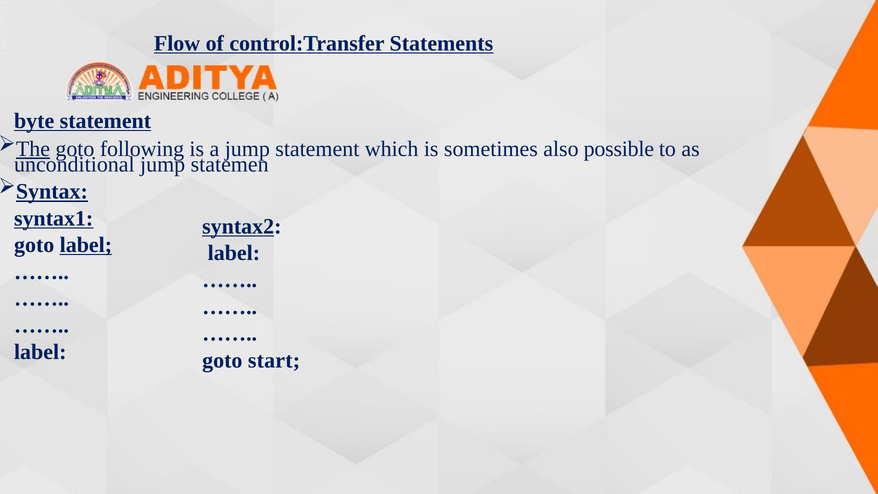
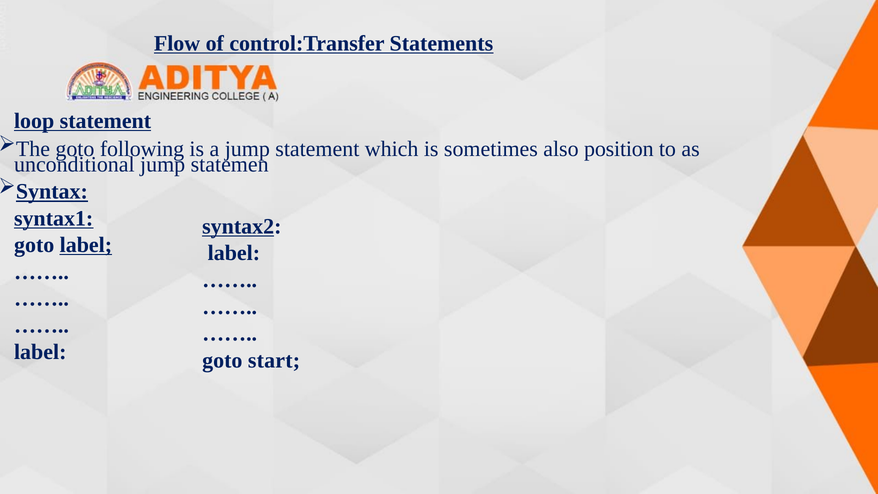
byte: byte -> loop (34, 121)
The underline: present -> none (33, 149)
possible: possible -> position (619, 149)
